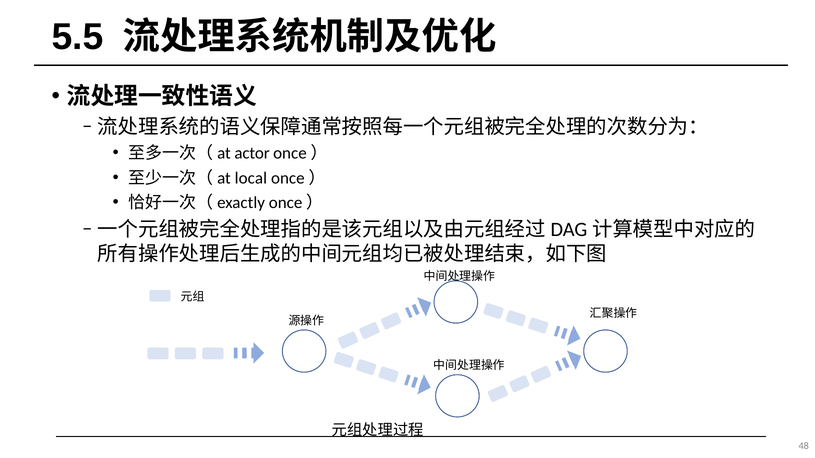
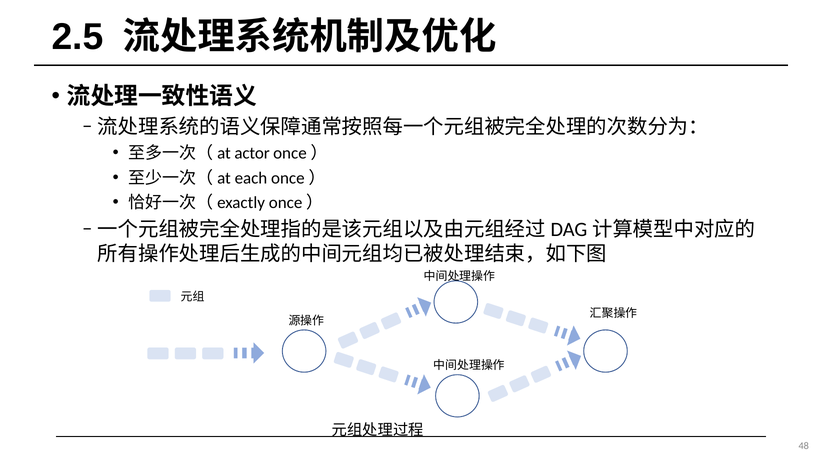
5.5: 5.5 -> 2.5 (78, 37)
local: local -> each (251, 178)
